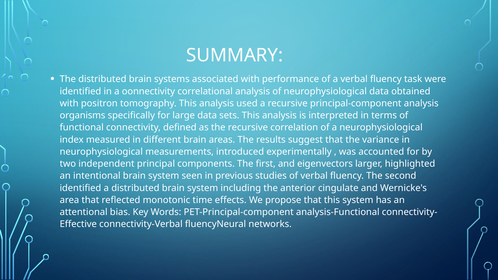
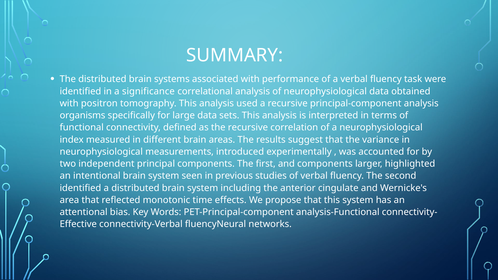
oonnectivity: oonnectivity -> significance (148, 91)
and eigenvectors: eigenvectors -> components (325, 164)
